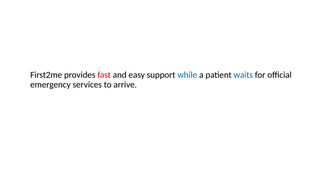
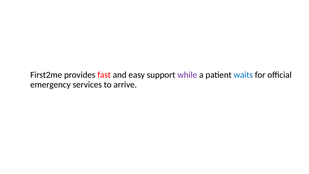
while colour: blue -> purple (187, 75)
